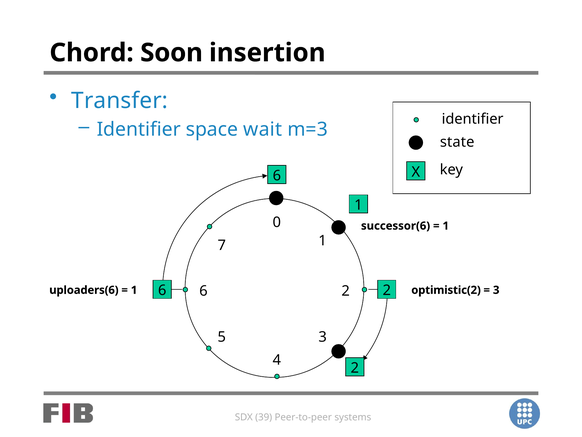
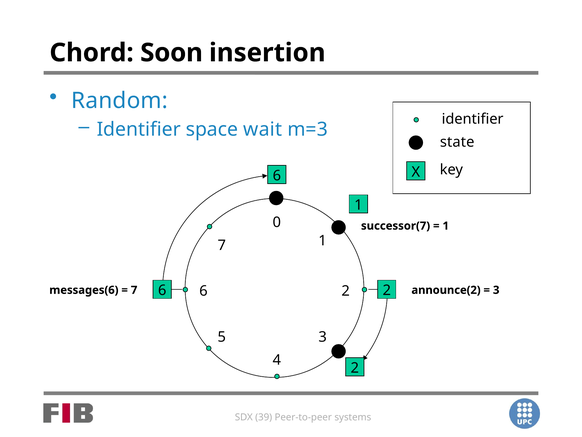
Transfer: Transfer -> Random (120, 101)
successor(6: successor(6 -> successor(7 (396, 226)
uploaders(6: uploaders(6 -> messages(6 (84, 290)
1: 1 -> 7 (134, 290)
optimistic(2: optimistic(2 -> announce(2 (446, 290)
